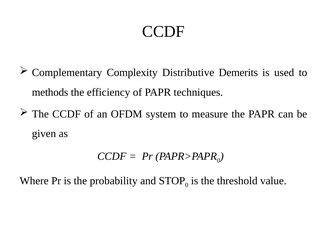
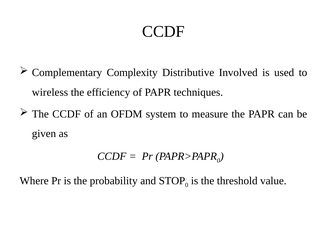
Demerits: Demerits -> Involved (238, 73)
methods: methods -> wireless (50, 92)
